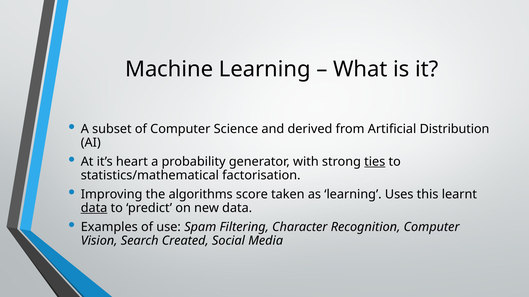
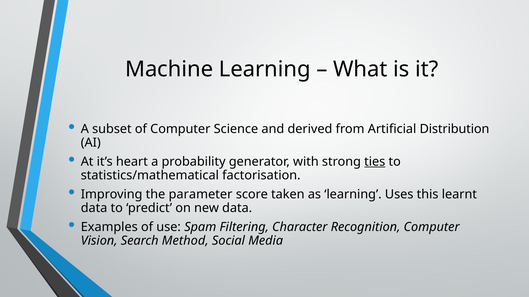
algorithms: algorithms -> parameter (201, 195)
data underline: present -> none (94, 208)
Created: Created -> Method (185, 241)
